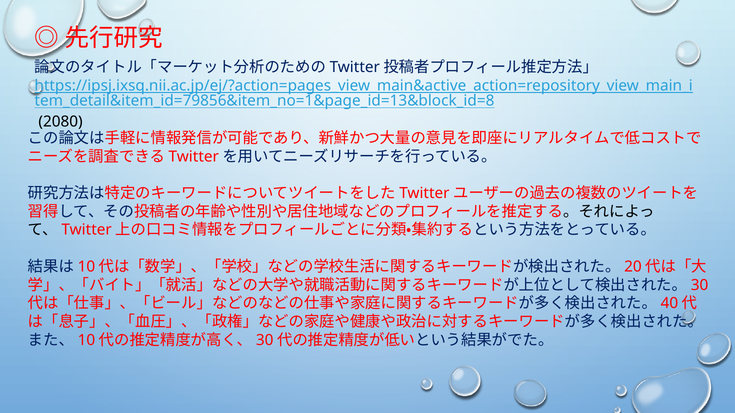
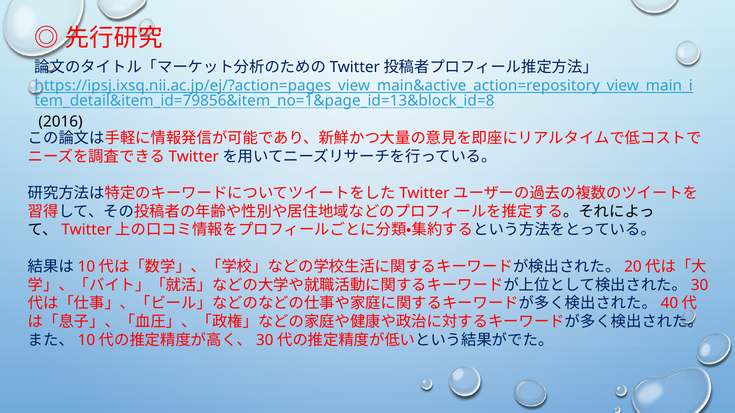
2080: 2080 -> 2016 (61, 122)
